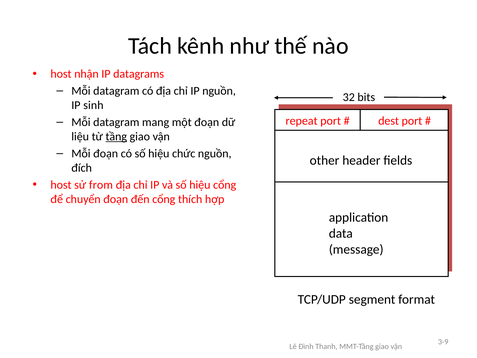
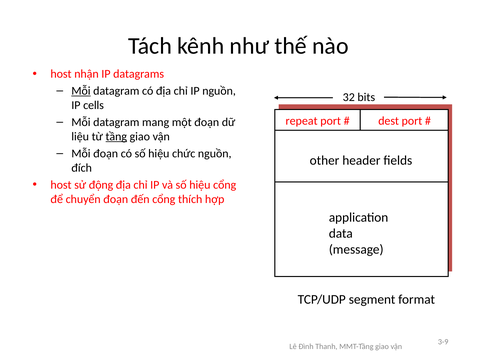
Mỗi underline: none -> present (81, 91)
sinh: sinh -> cells (94, 105)
from: from -> động (101, 185)
